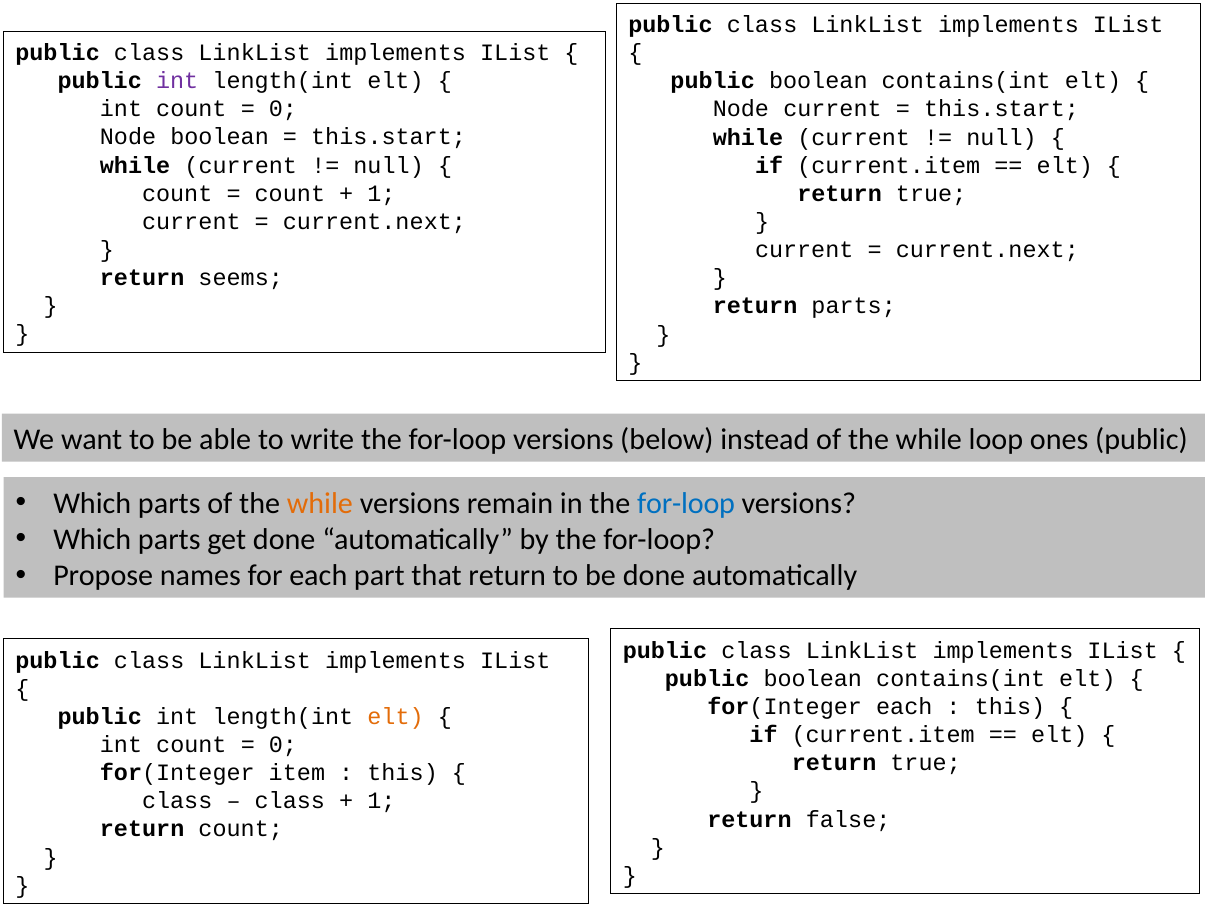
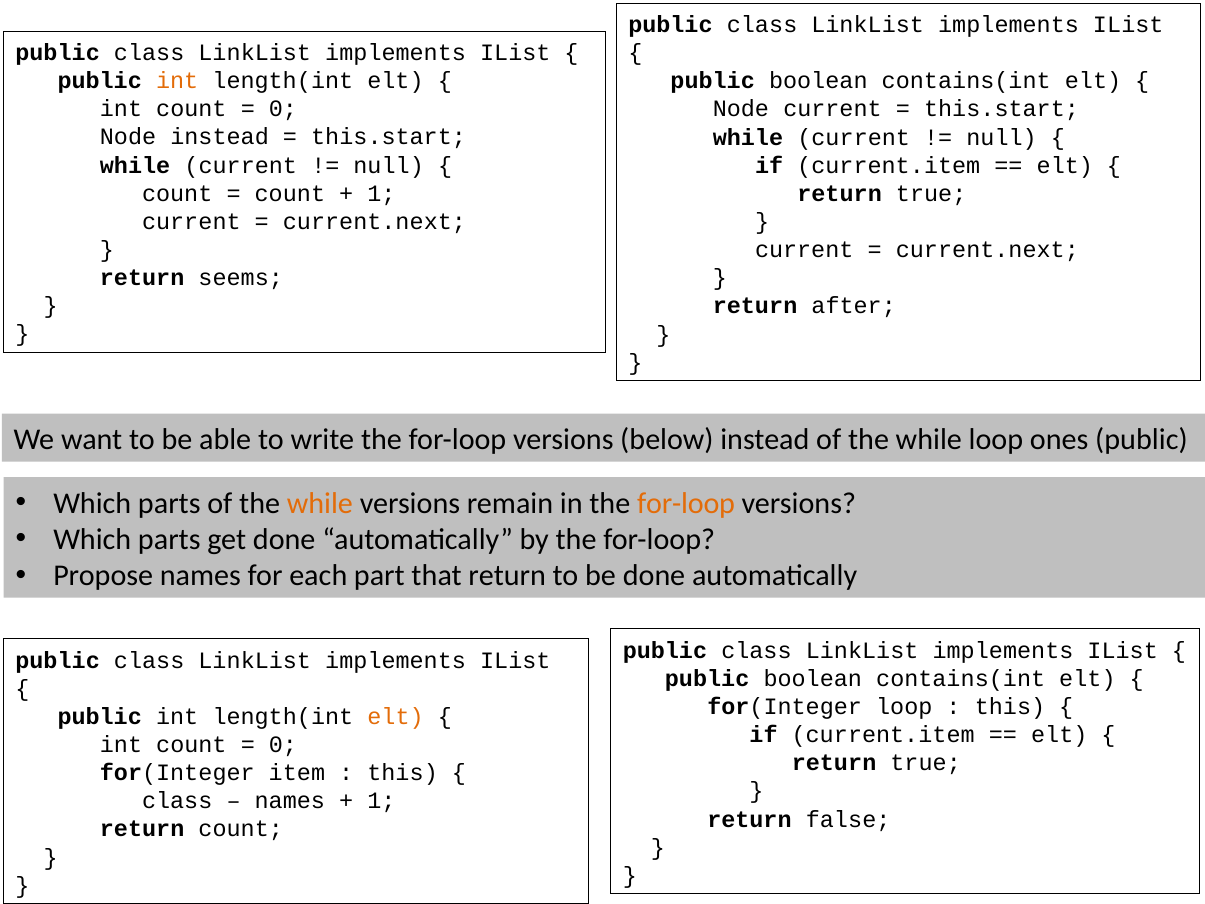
int colour: purple -> orange (177, 81)
Node boolean: boolean -> instead (220, 137)
return parts: parts -> after (854, 306)
for-loop colour: blue -> orange (686, 503)
for(Integer each: each -> loop (904, 707)
class: class -> names (290, 801)
